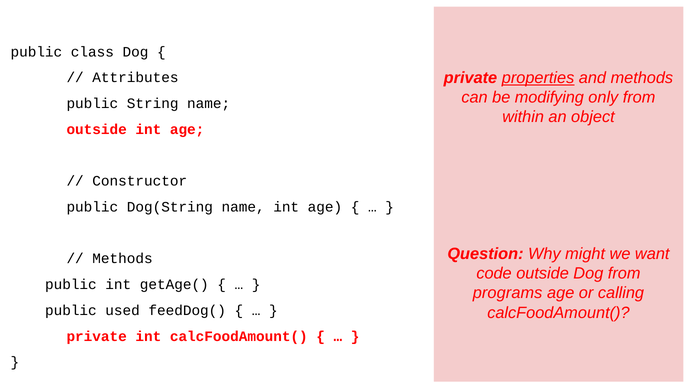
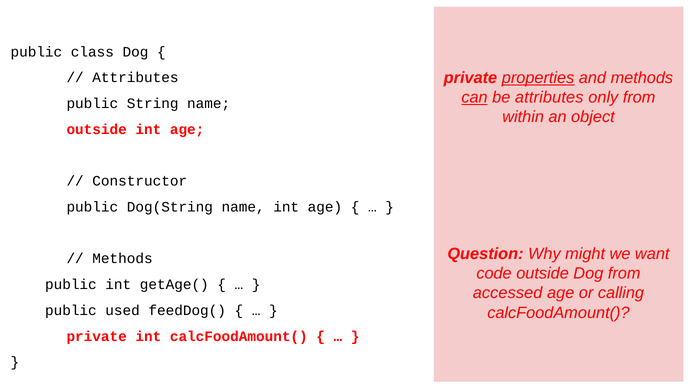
can underline: none -> present (475, 98)
be modifying: modifying -> attributes (549, 98)
programs: programs -> accessed (508, 293)
